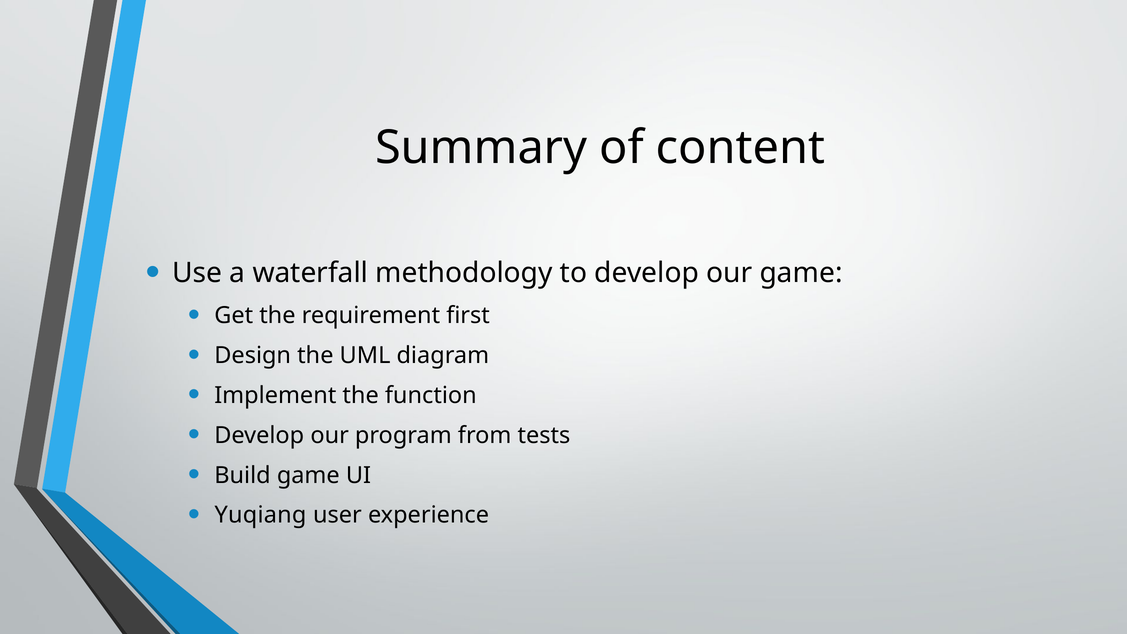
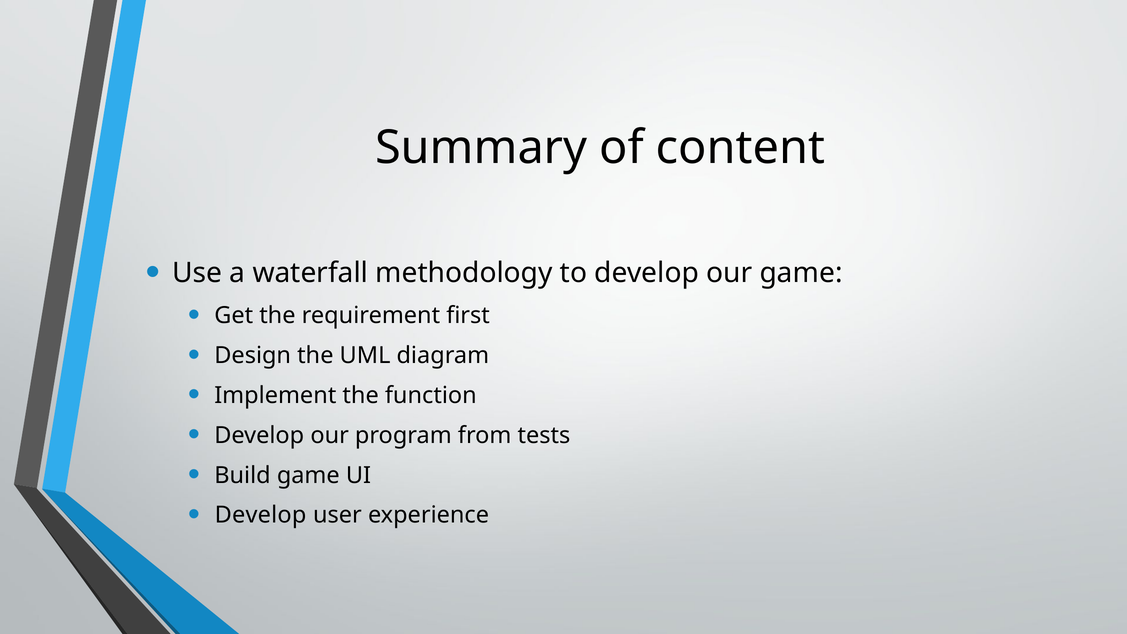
Yuqiang: Yuqiang -> Develop (260, 515)
